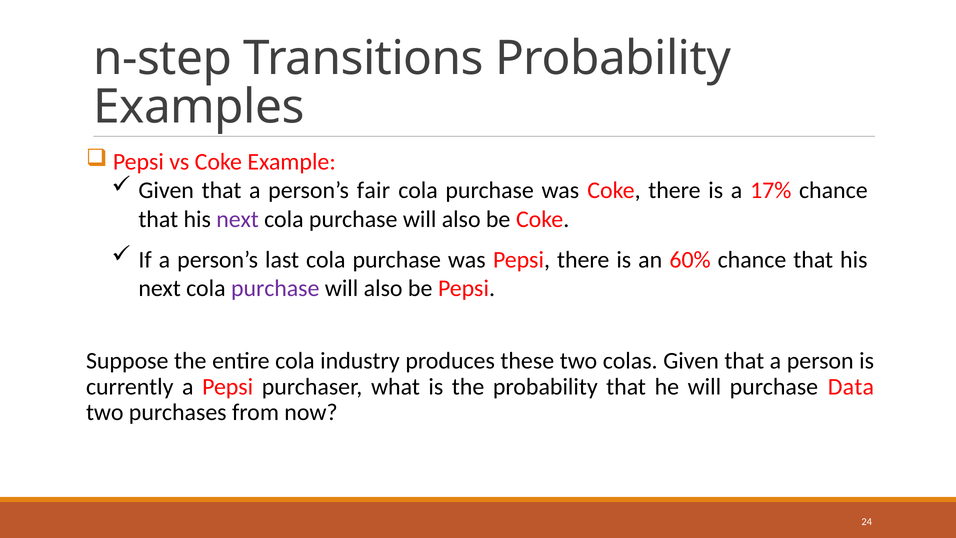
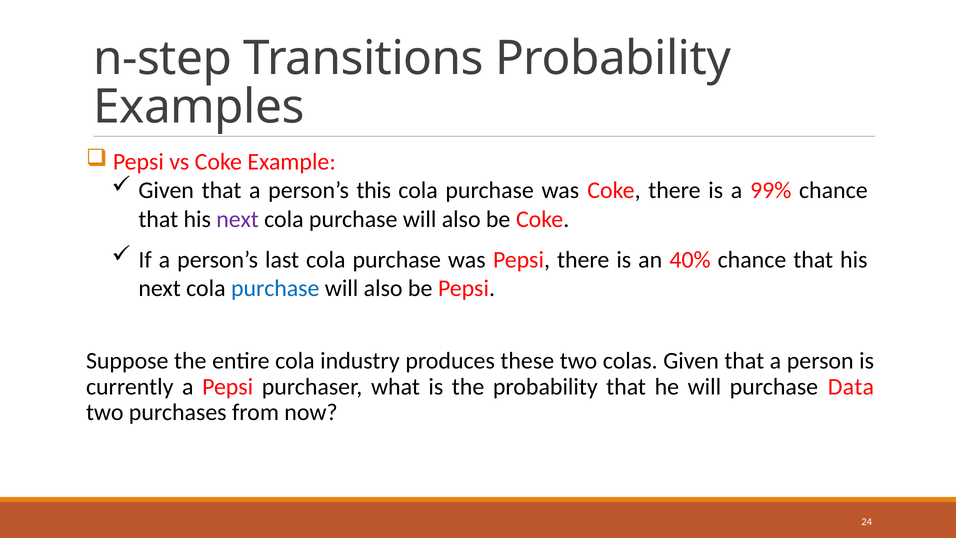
fair: fair -> this (374, 190)
17%: 17% -> 99% (771, 190)
60%: 60% -> 40% (690, 260)
purchase colour: purple -> blue (275, 288)
